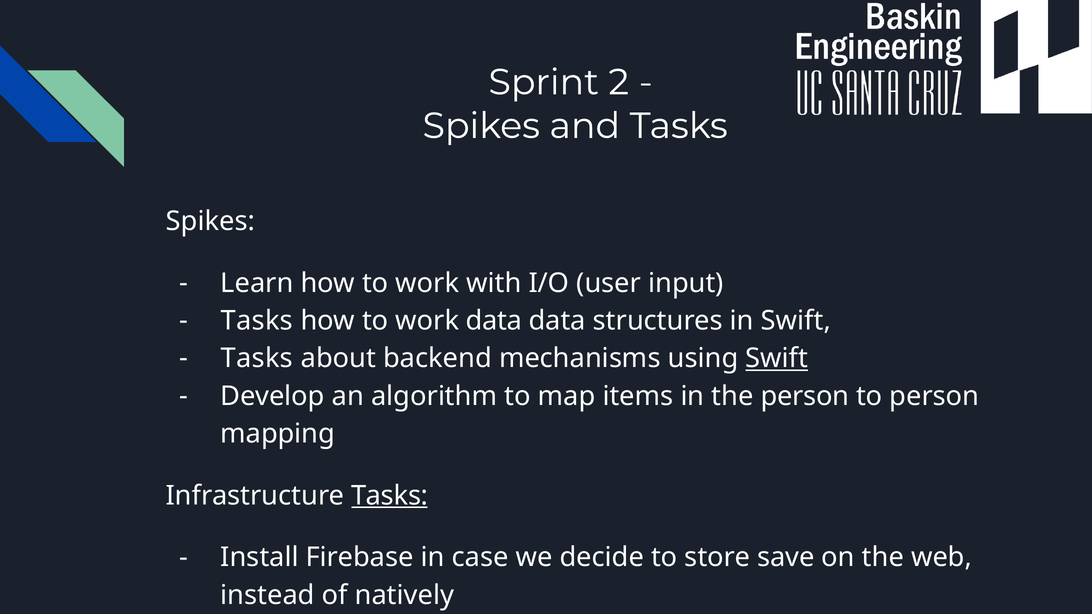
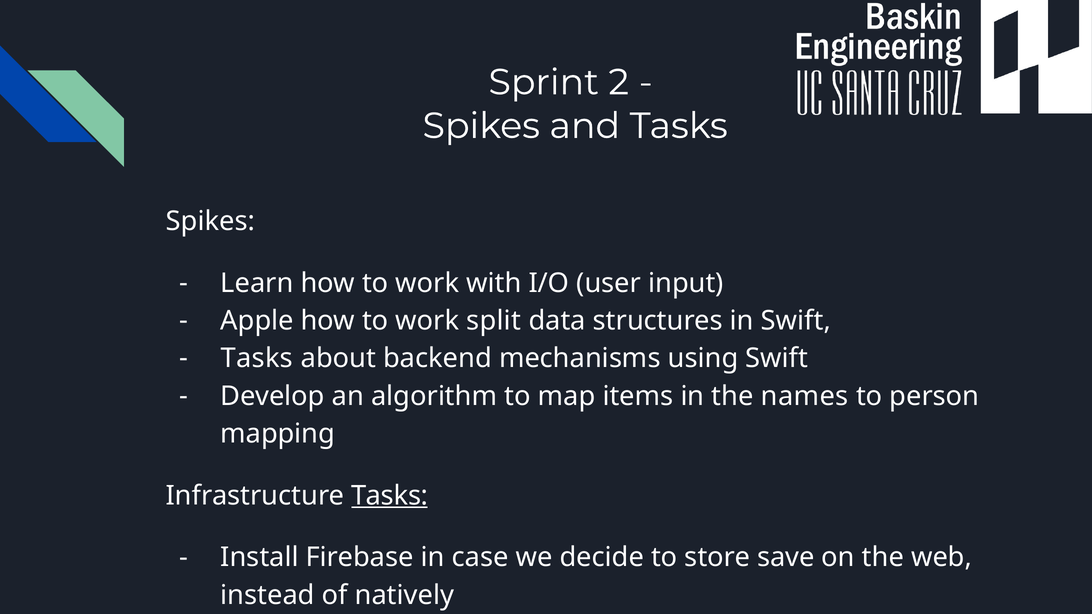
Tasks: Tasks -> Apple (257, 321)
work data: data -> split (494, 321)
Swift underline: present -> none (777, 359)
the person: person -> names (805, 396)
